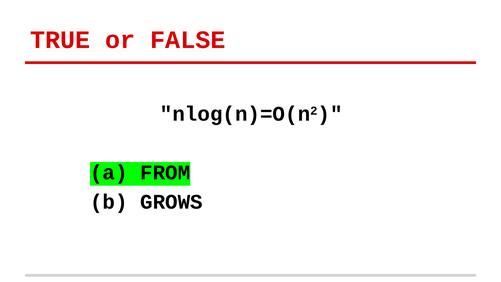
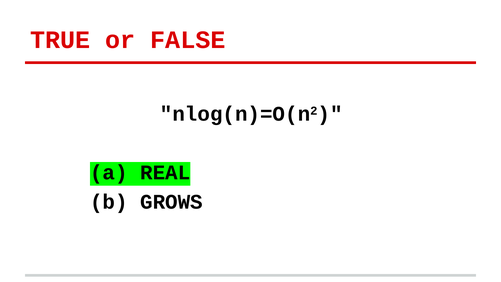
FROM: FROM -> REAL (165, 172)
